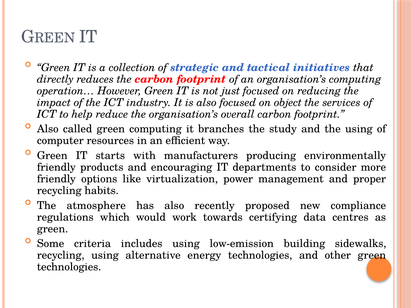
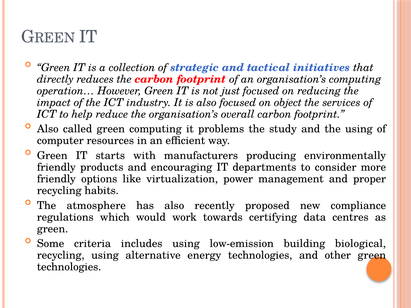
branches: branches -> problems (221, 129)
sidewalks: sidewalks -> biological (361, 244)
